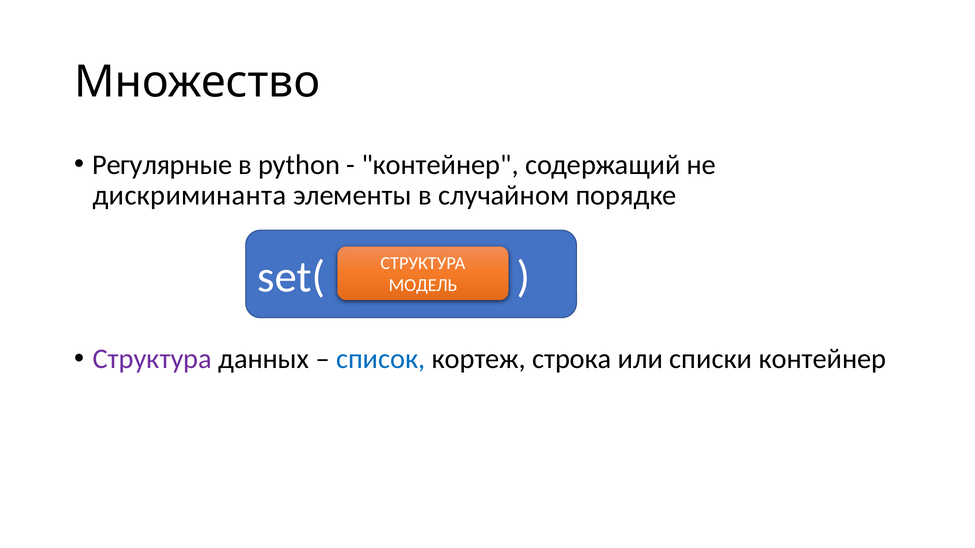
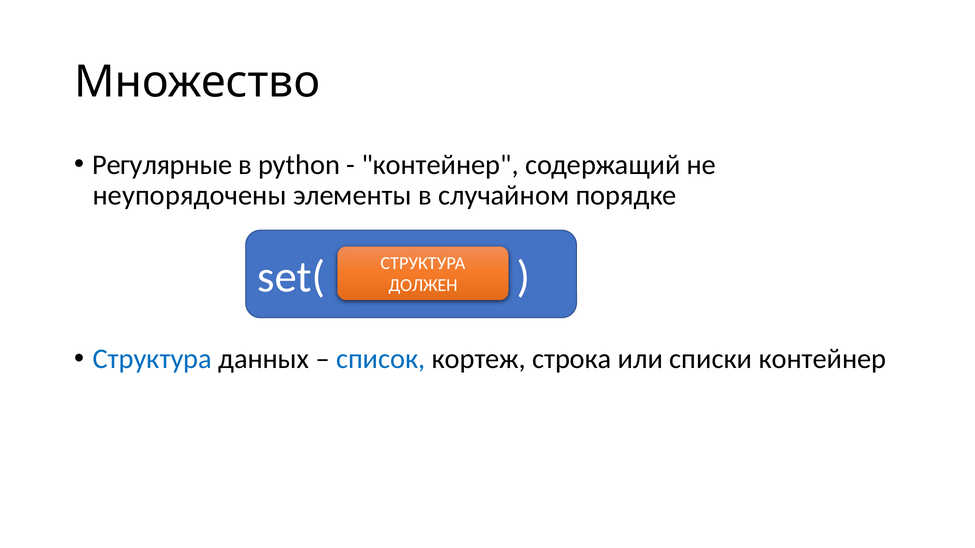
дискриминанта: дискриминанта -> неупорядочены (190, 196)
МОДЕЛЬ: МОДЕЛЬ -> ДОЛЖЕН (423, 286)
Структура colour: purple -> blue (152, 359)
